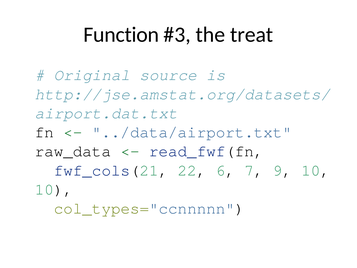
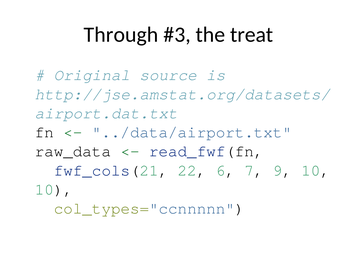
Function: Function -> Through (121, 35)
